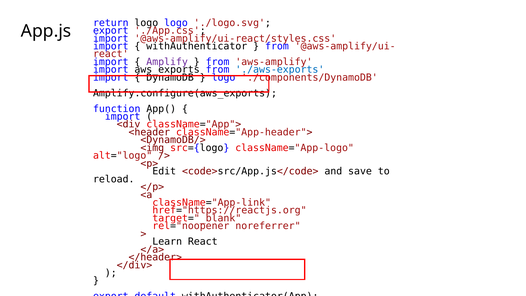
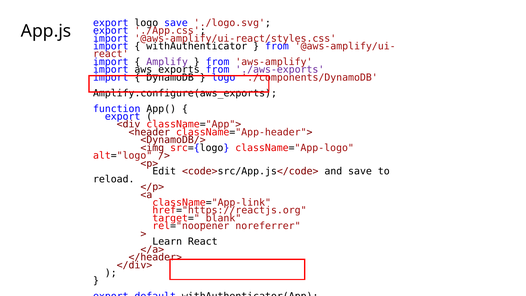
return: return -> export (111, 23)
logo logo: logo -> save (176, 23)
./aws-exports colour: blue -> purple (280, 70)
import: import -> export (123, 117)
